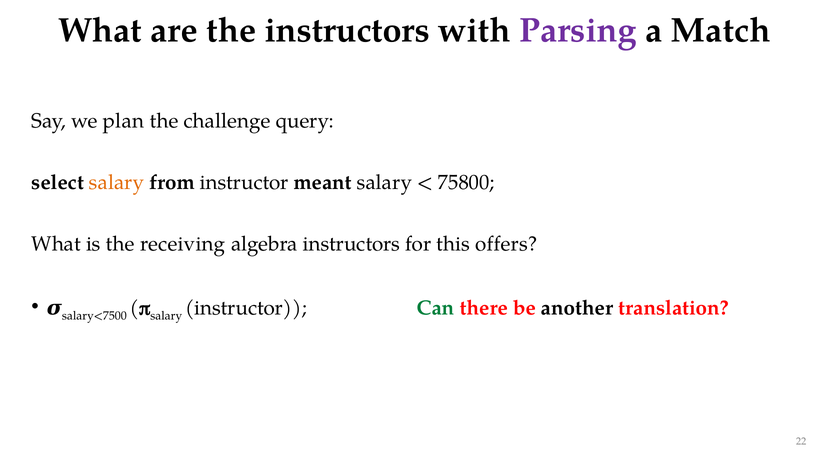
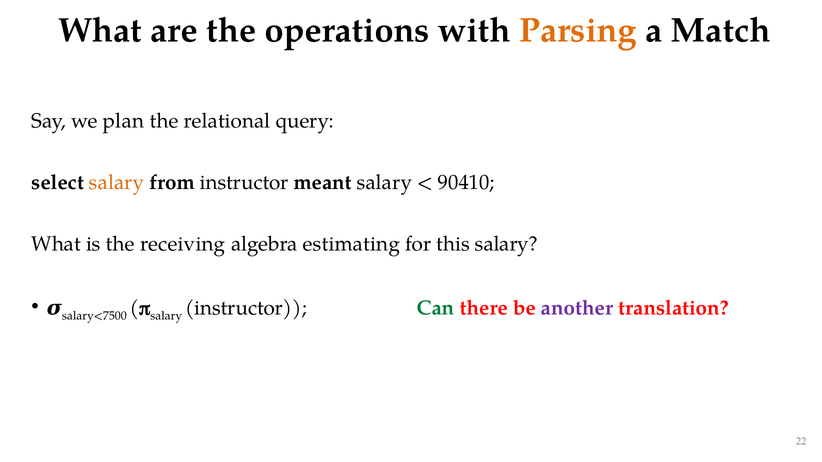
the instructors: instructors -> operations (347, 30)
Parsing colour: purple -> orange (578, 30)
challenge: challenge -> relational (227, 121)
75800: 75800 -> 90410 (466, 183)
algebra instructors: instructors -> estimating (351, 244)
this offers: offers -> salary (506, 244)
another colour: black -> purple (577, 308)
